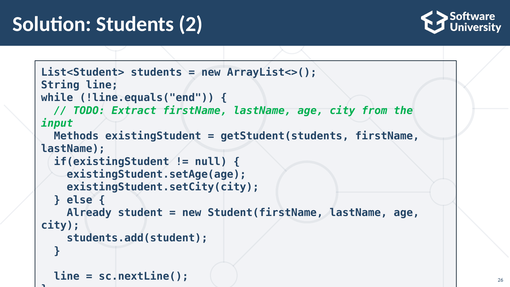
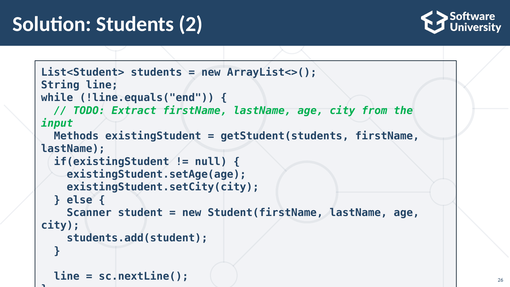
Already: Already -> Scanner (89, 212)
